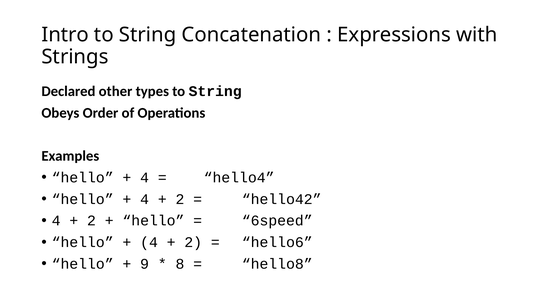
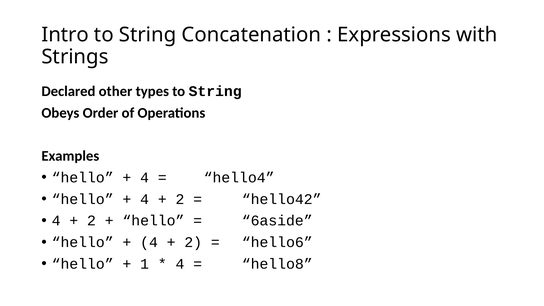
6speed: 6speed -> 6aside (277, 221)
9: 9 -> 1 (145, 264)
8: 8 -> 4 (180, 264)
